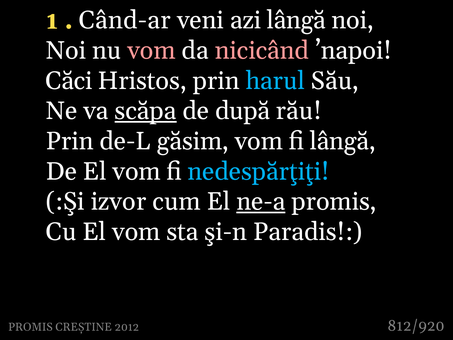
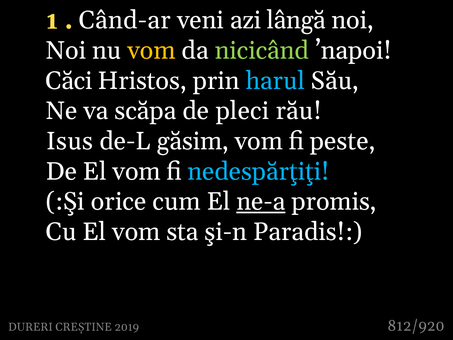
vom colour: pink -> yellow (152, 51)
nicicând colour: pink -> light green (262, 51)
scăpa underline: present -> none (146, 111)
după: după -> pleci (242, 111)
Prin: Prin -> Isus (70, 141)
fi lângă: lângă -> peste (343, 141)
izvor: izvor -> orice (119, 202)
PROMIS: PROMIS -> DURERI (31, 327)
2012: 2012 -> 2019 (127, 327)
